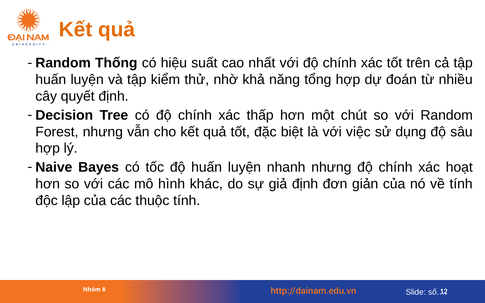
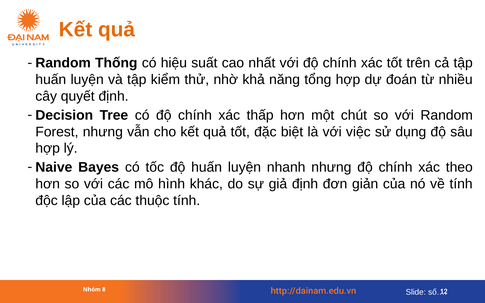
hoạt: hoạt -> theo (459, 167)
